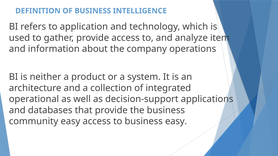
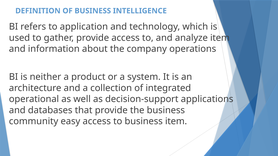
business easy: easy -> item (176, 122)
